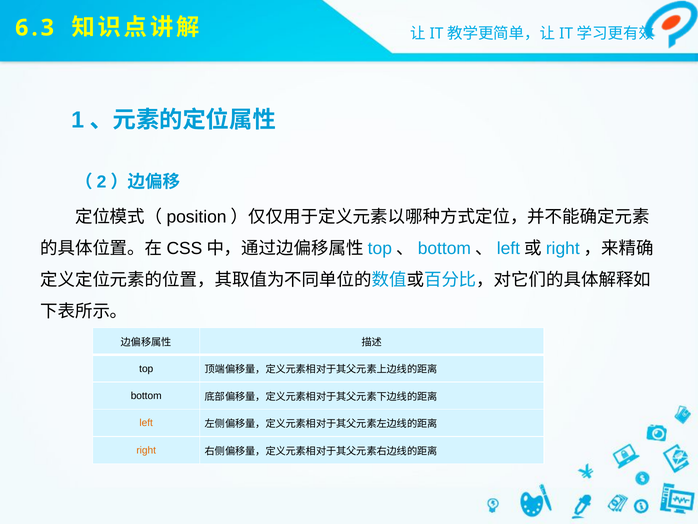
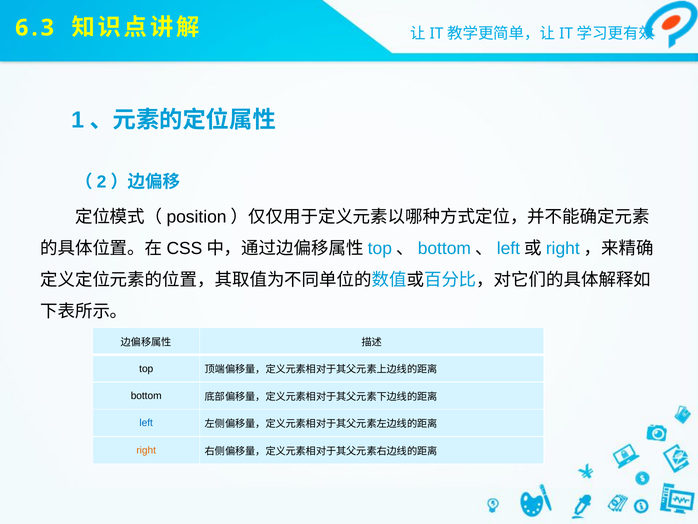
left colour: orange -> blue (146, 423)
